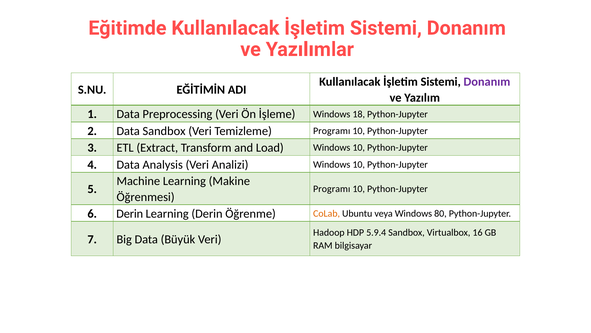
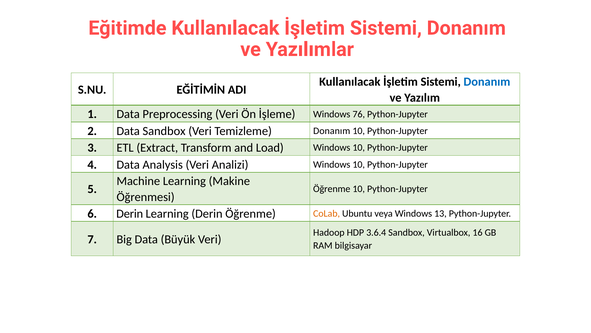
Donanım colour: purple -> blue (487, 81)
18: 18 -> 76 (359, 114)
Temizleme Programı: Programı -> Donanım (332, 131)
Programı: Programı -> Öğrenme (332, 189)
80: 80 -> 13 (440, 213)
5.9.4: 5.9.4 -> 3.6.4 (376, 232)
